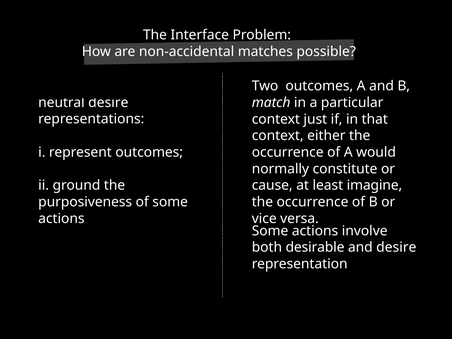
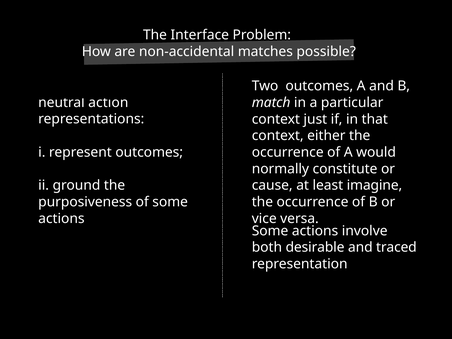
desire: desire -> action (108, 103)
and desire: desire -> traced (396, 247)
